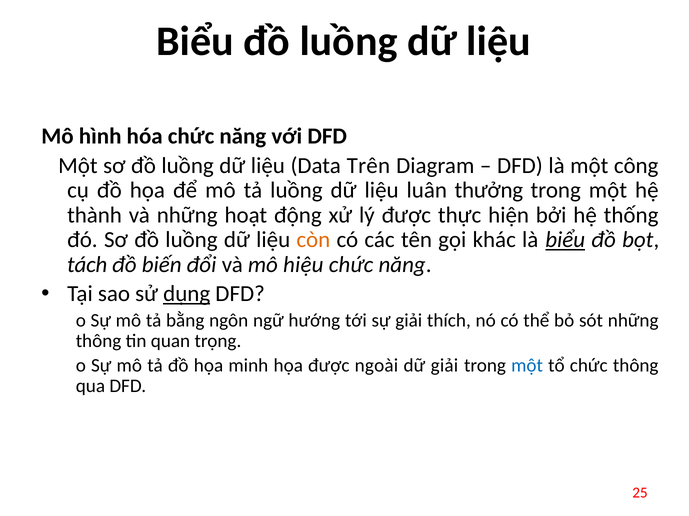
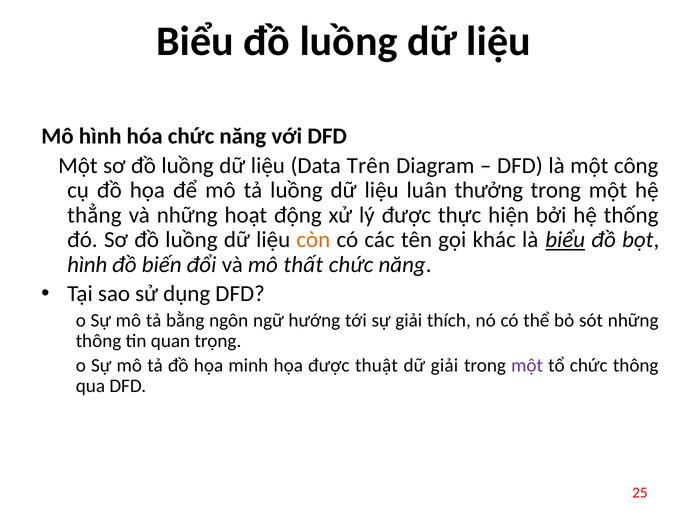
thành: thành -> thẳng (94, 215)
tách: tách -> hình (87, 265)
hiệu: hiệu -> thất (303, 265)
dụng underline: present -> none (187, 294)
ngoài: ngoài -> thuật (376, 366)
một colour: blue -> purple (527, 366)
